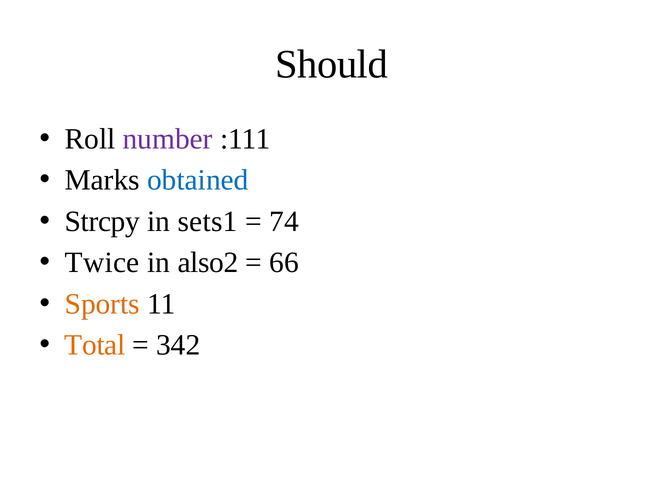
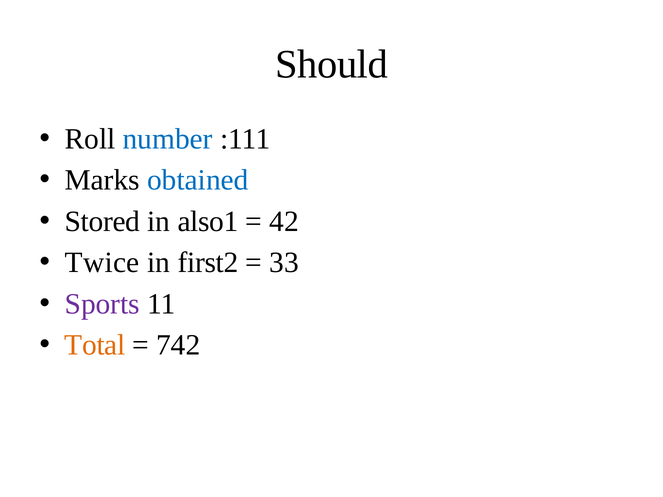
number colour: purple -> blue (168, 139)
Strcpy: Strcpy -> Stored (102, 222)
sets1: sets1 -> also1 (208, 222)
74: 74 -> 42 (284, 222)
also2: also2 -> first2 (208, 263)
66: 66 -> 33 (284, 263)
Sports colour: orange -> purple (102, 304)
342: 342 -> 742 (178, 345)
